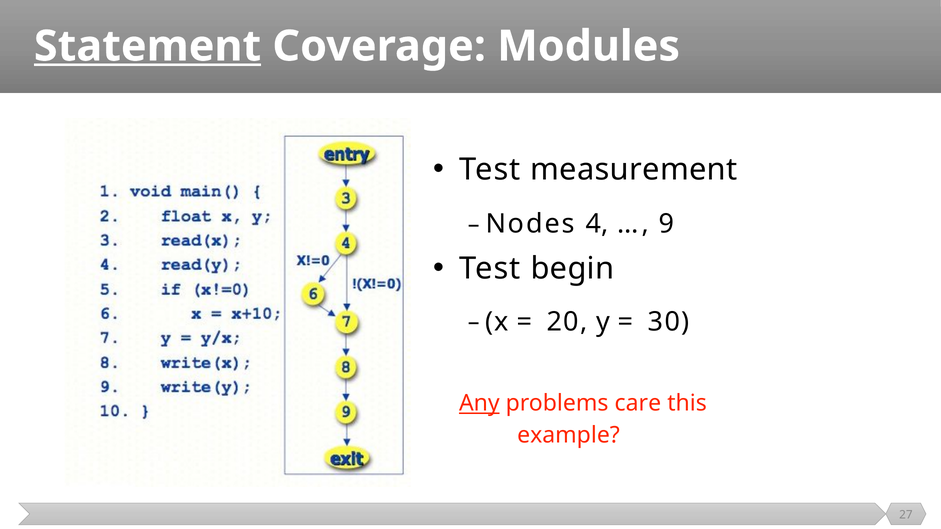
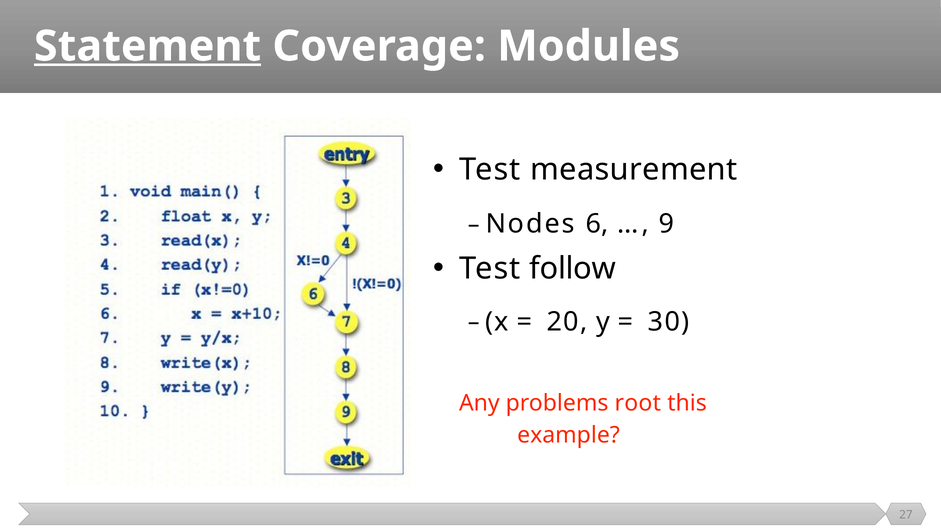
4: 4 -> 6 (597, 224)
begin: begin -> follow (573, 269)
Any underline: present -> none (479, 403)
care: care -> root (638, 403)
